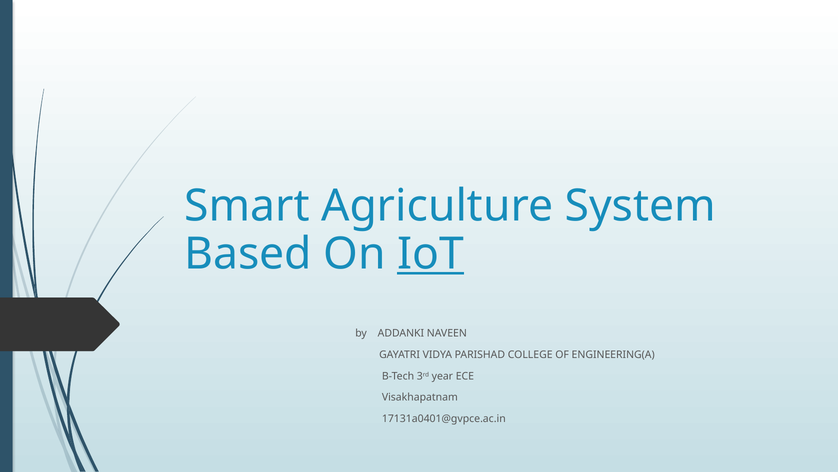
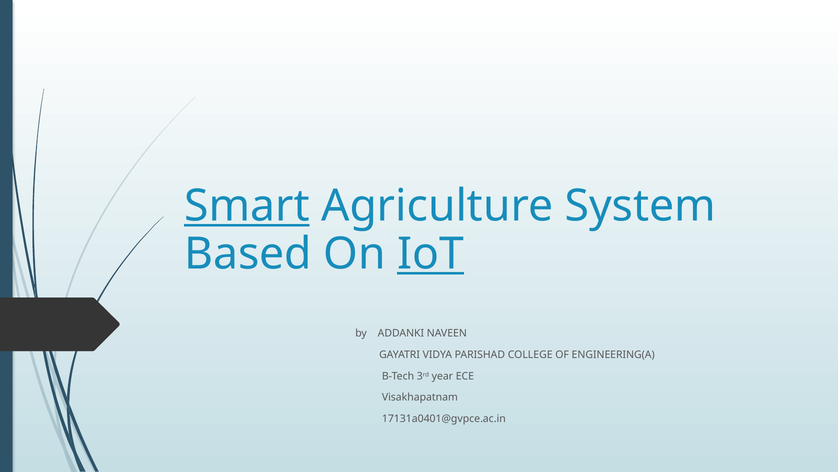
Smart underline: none -> present (247, 206)
